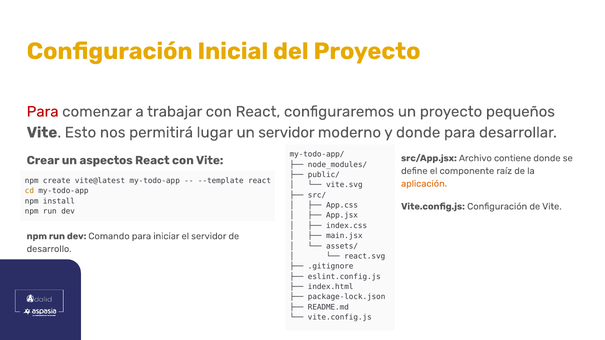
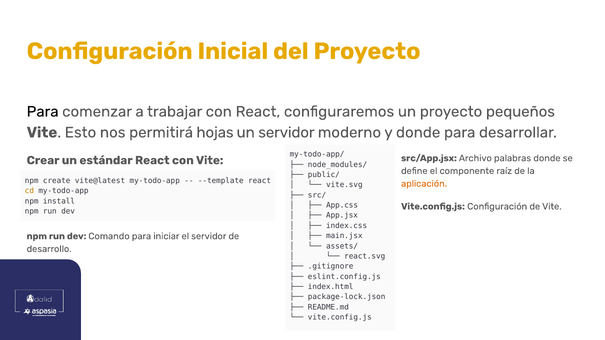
Para colour: red -> black (43, 112)
lugar: lugar -> hojas (215, 133)
contiene: contiene -> palabras (513, 158)
aspectos: aspectos -> estándar (106, 160)
